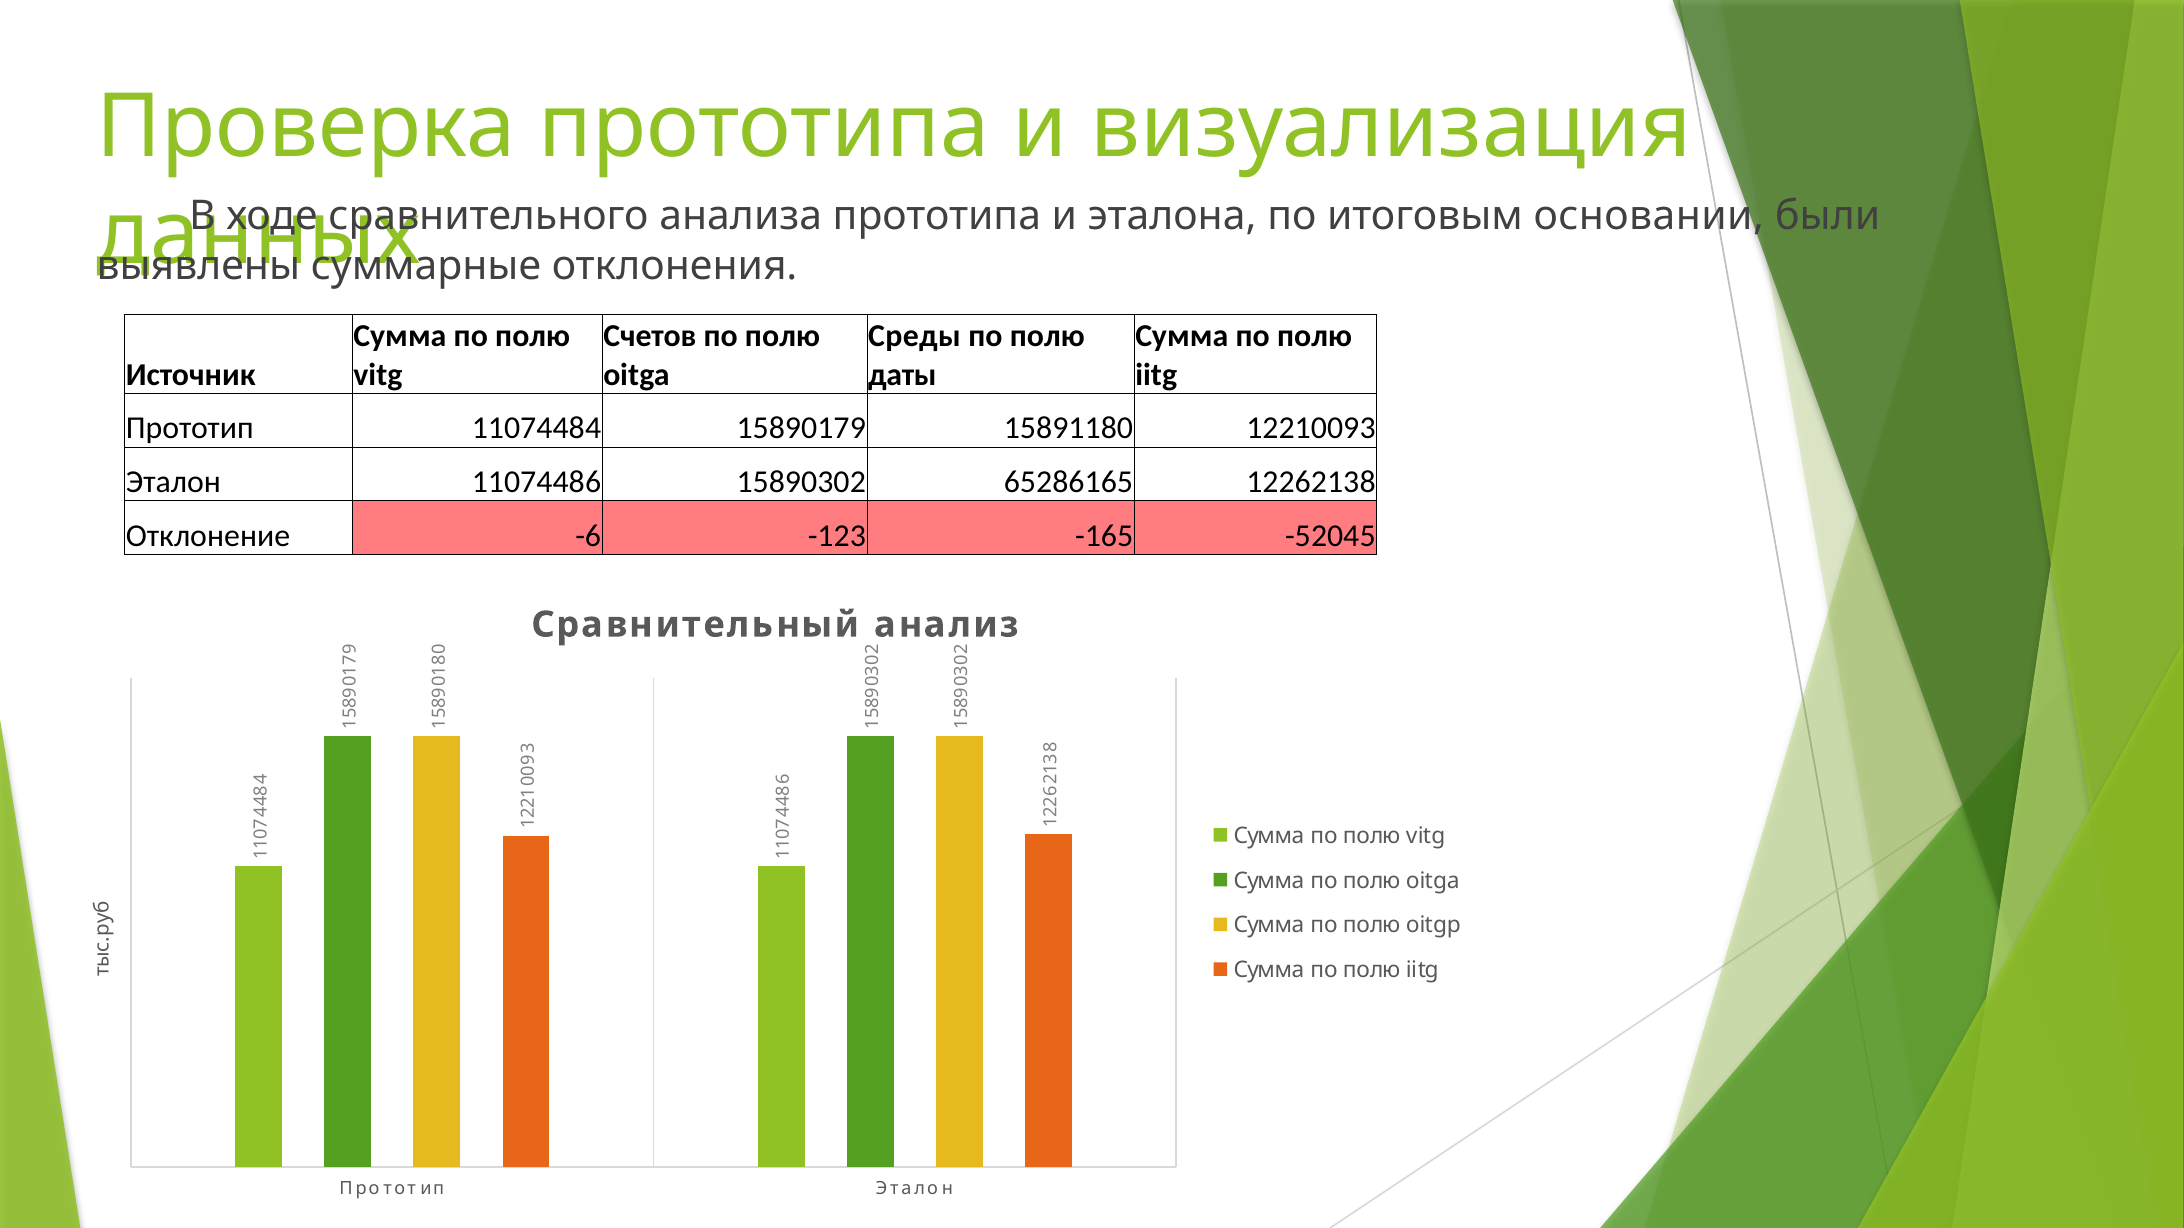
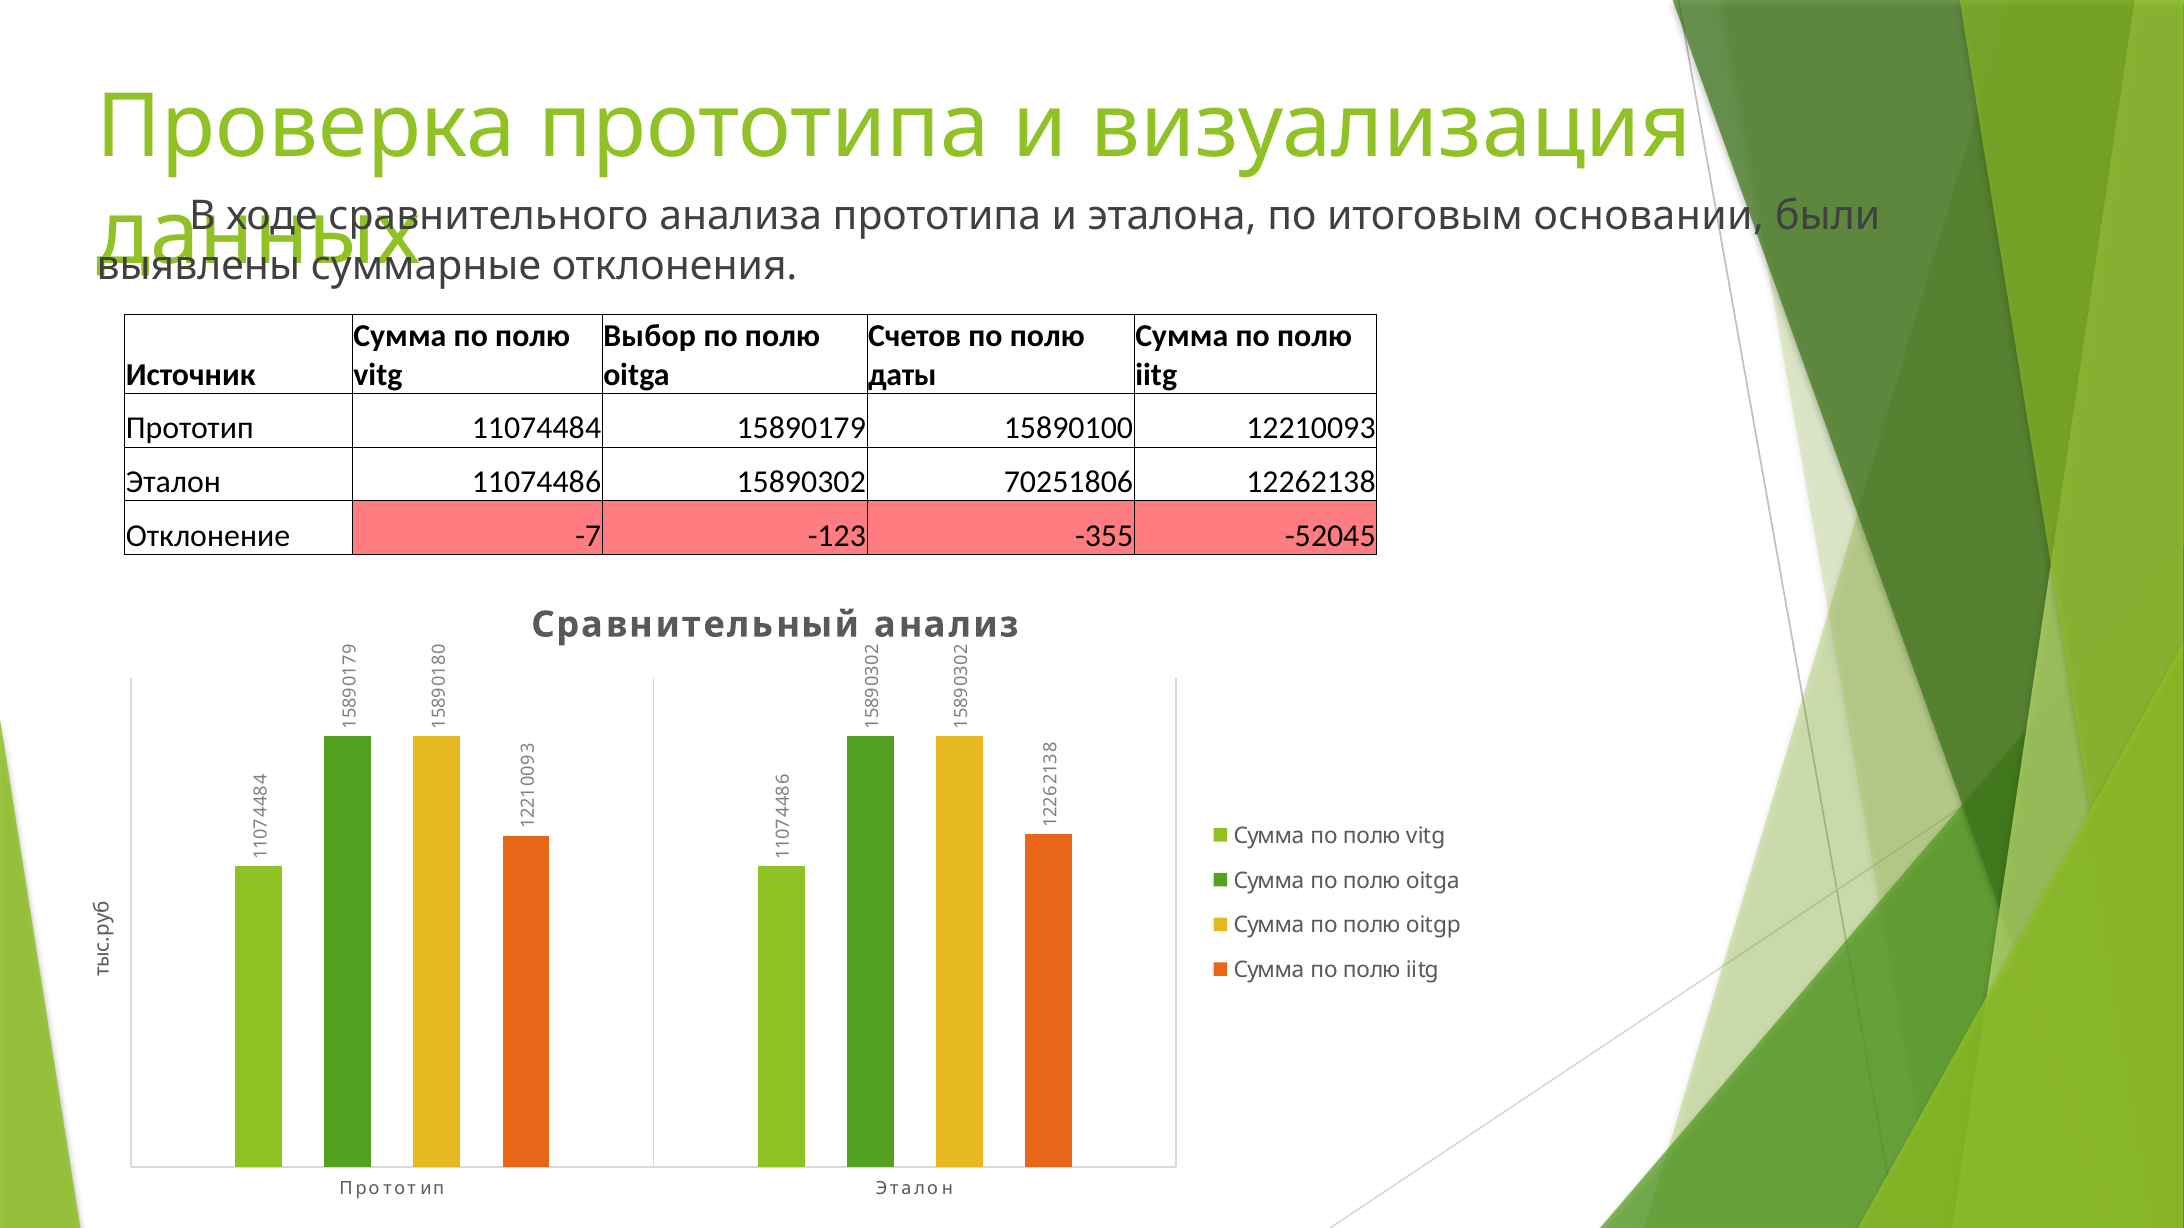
Счетов: Счетов -> Выбор (650, 336)
Среды: Среды -> Счетов (915, 336)
15891180: 15891180 -> 15890100 (1068, 428)
65286165: 65286165 -> 70251806 (1068, 482)
-6: -6 -> -7 (588, 536)
-165: -165 -> -355 (1104, 536)
